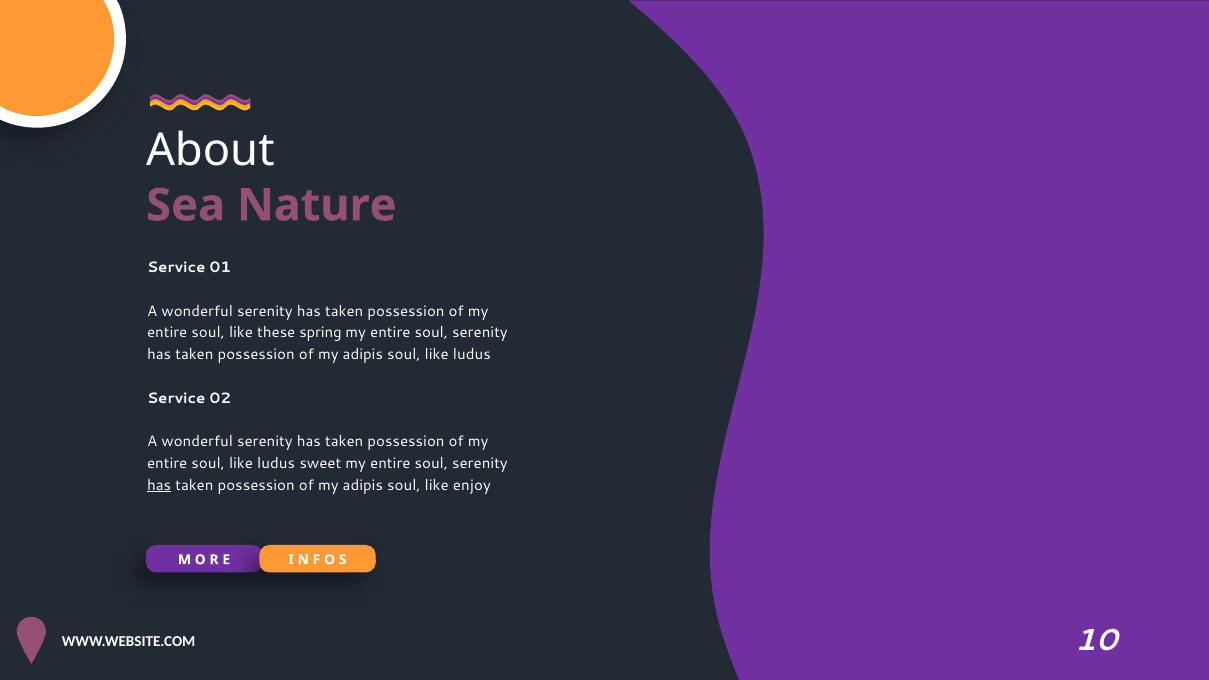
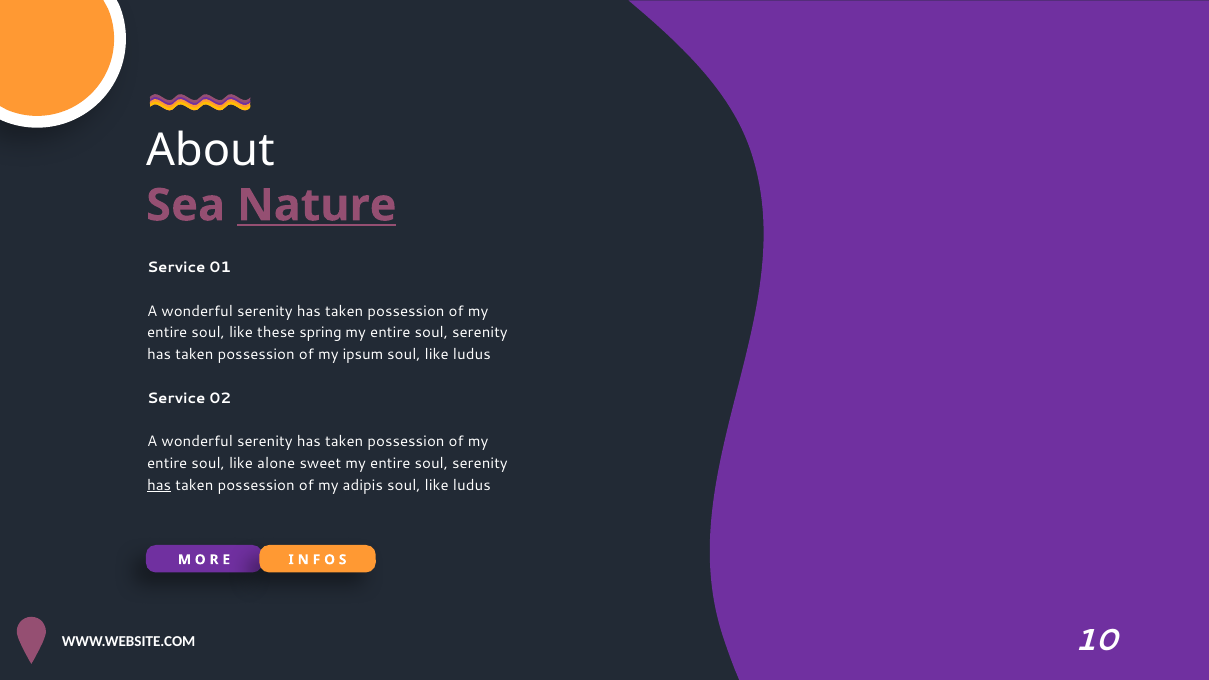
Nature underline: none -> present (317, 205)
adipis: adipis -> ipsum (363, 355)
entire soul like ludus: ludus -> alone (276, 463)
enjoy: enjoy -> ludus (472, 485)
